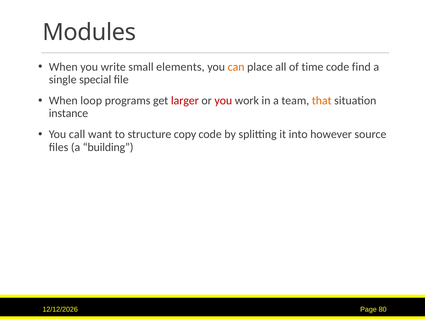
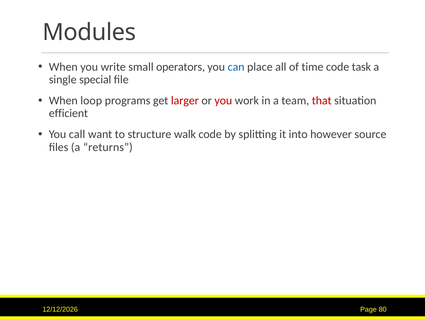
elements: elements -> operators (181, 67)
can colour: orange -> blue (236, 67)
find: find -> task (361, 67)
that colour: orange -> red (322, 101)
instance: instance -> efficient (68, 113)
copy: copy -> walk (185, 134)
building: building -> returns (108, 147)
